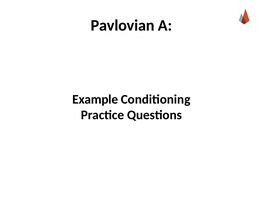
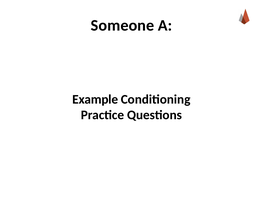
Pavlovian: Pavlovian -> Someone (122, 25)
